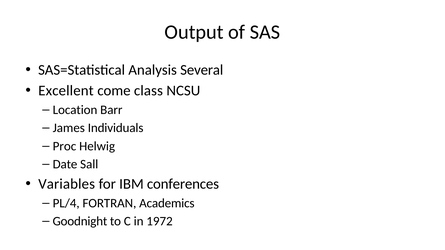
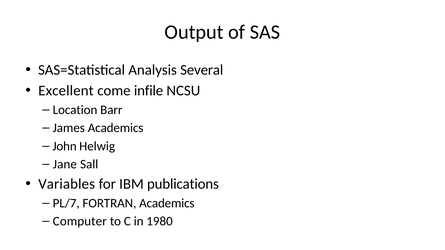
class: class -> infile (149, 91)
James Individuals: Individuals -> Academics (116, 128)
Proc: Proc -> John (65, 146)
Date: Date -> Jane (65, 165)
conferences: conferences -> publications (183, 184)
PL/4: PL/4 -> PL/7 (66, 203)
Goodnight: Goodnight -> Computer (80, 222)
1972: 1972 -> 1980 (160, 222)
